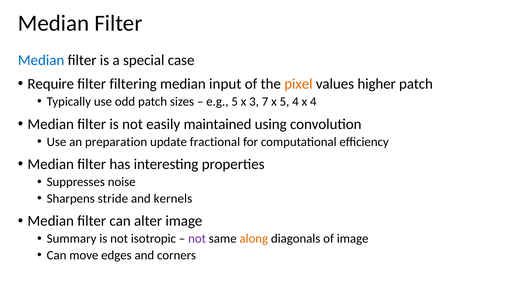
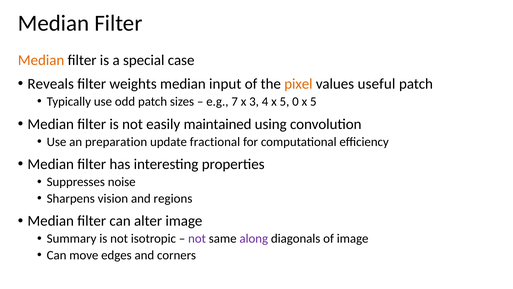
Median colour: blue -> orange (41, 60)
Require: Require -> Reveals (51, 84)
filtering: filtering -> weights (133, 84)
higher: higher -> useful (376, 84)
e.g 5: 5 -> 7 (235, 101)
7: 7 -> 4 (265, 101)
5 4: 4 -> 0 (295, 101)
4: 4 -> 5 (313, 101)
stride: stride -> vision (113, 198)
kernels: kernels -> regions (173, 198)
along colour: orange -> purple (254, 238)
